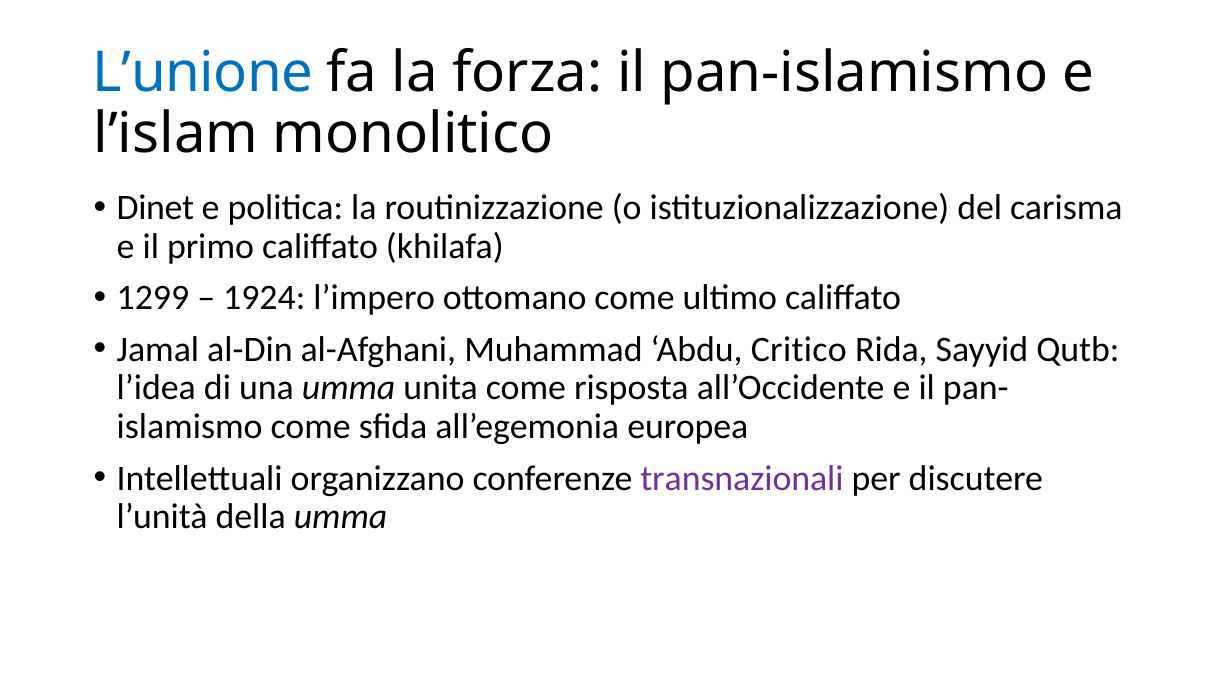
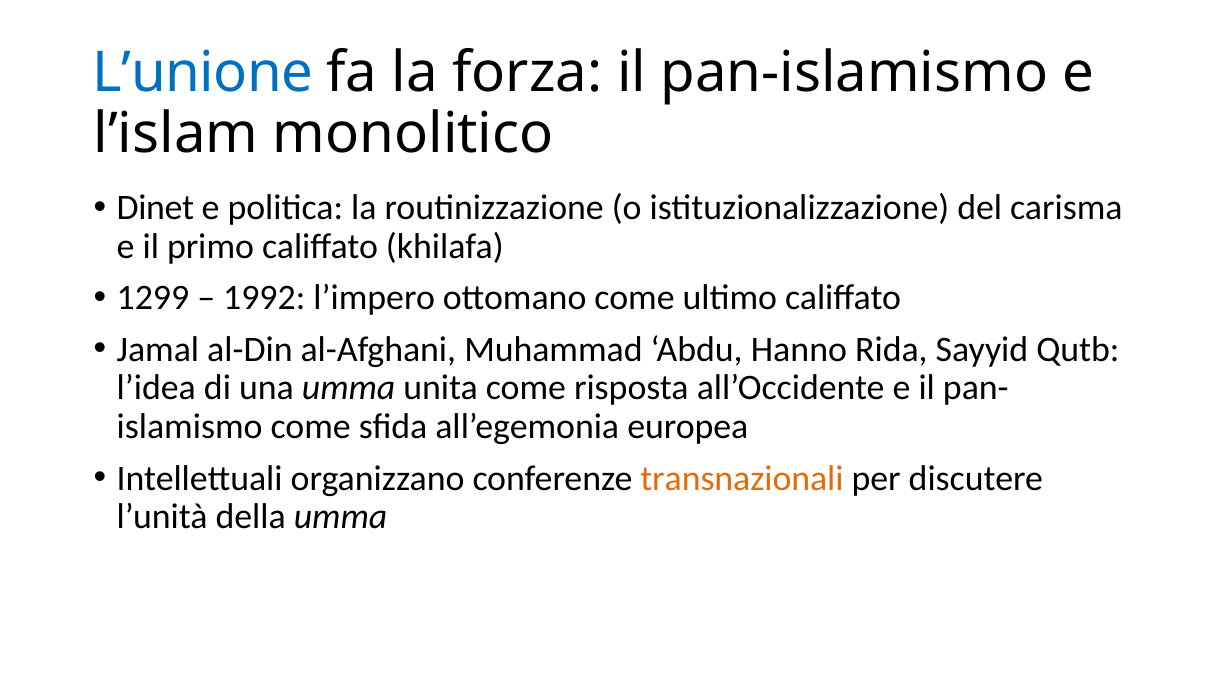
1924: 1924 -> 1992 (264, 298)
Critico: Critico -> Hanno (799, 350)
transnazionali colour: purple -> orange (742, 479)
